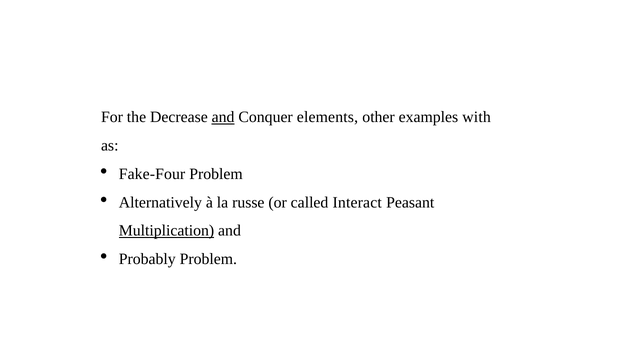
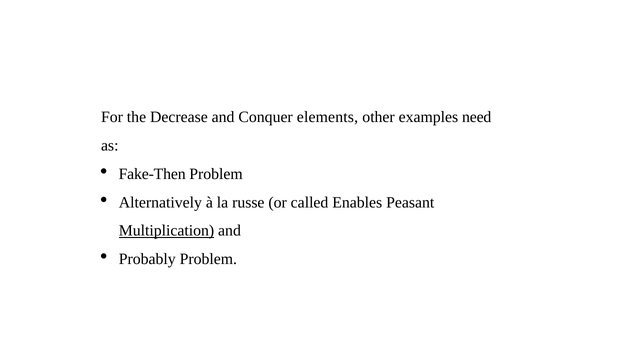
and underline: present -> none (223, 117)
with: with -> need (477, 117)
Fake-Four: Fake-Four -> Fake-Then (152, 174)
Interact: Interact -> Enables (357, 202)
